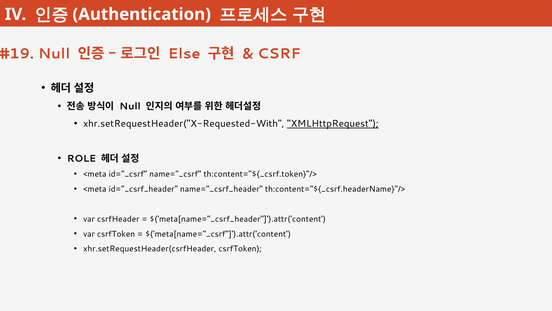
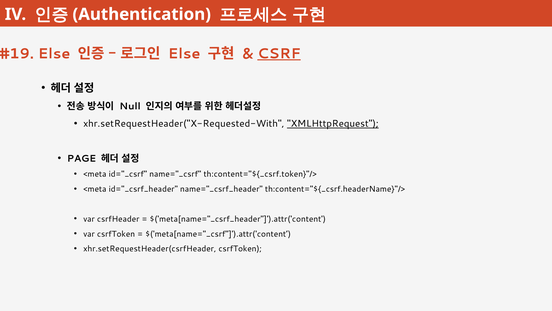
Null: Null -> Else (54, 53)
CSRF underline: none -> present (279, 53)
ROLE: ROLE -> PAGE (82, 158)
